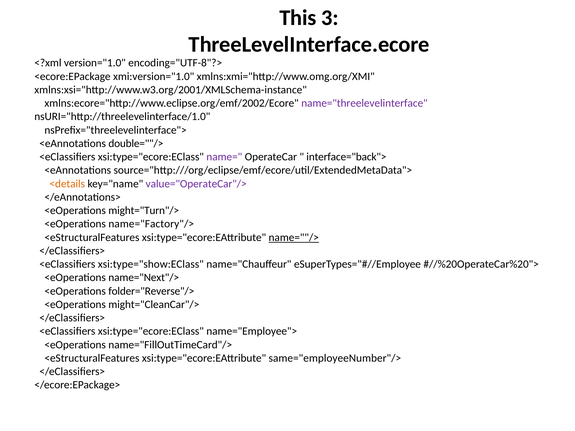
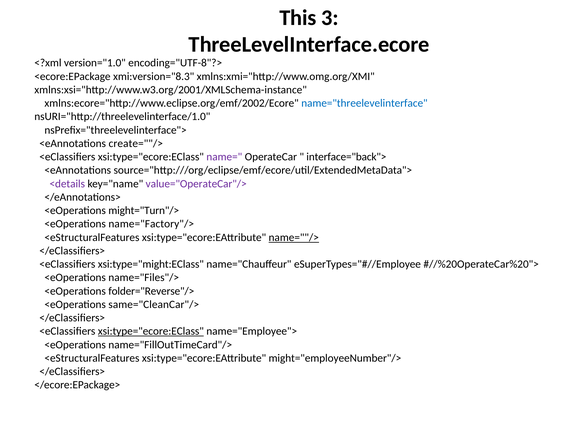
xmi:version="1.0: xmi:version="1.0 -> xmi:version="8.3 (154, 76)
name="threelevelinterface colour: purple -> blue (364, 103)
double=""/>: double=""/> -> create=""/> (136, 144)
<details colour: orange -> purple (67, 184)
xsi:type="show:EClass: xsi:type="show:EClass -> xsi:type="might:EClass (151, 264)
name="Next"/>: name="Next"/> -> name="Files"/> (144, 278)
might="CleanCar"/>: might="CleanCar"/> -> same="CleanCar"/> (154, 305)
xsi:type="ecore:EClass underline: none -> present (151, 331)
same="employeeNumber"/>: same="employeeNumber"/> -> might="employeeNumber"/> (335, 358)
